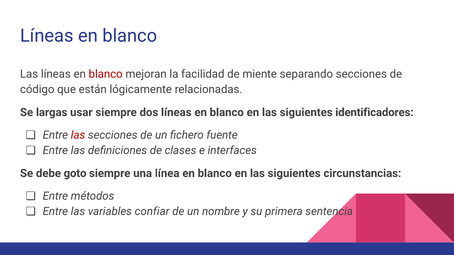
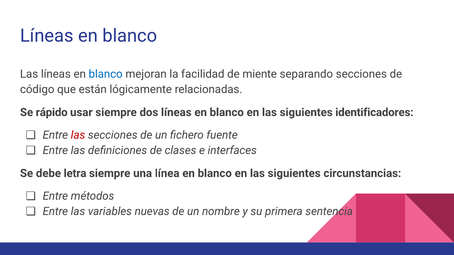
blanco colour: red -> blue (106, 74)
largas: largas -> rápido (52, 113)
goto: goto -> letra (75, 174)
confiar: confiar -> nuevas (152, 212)
